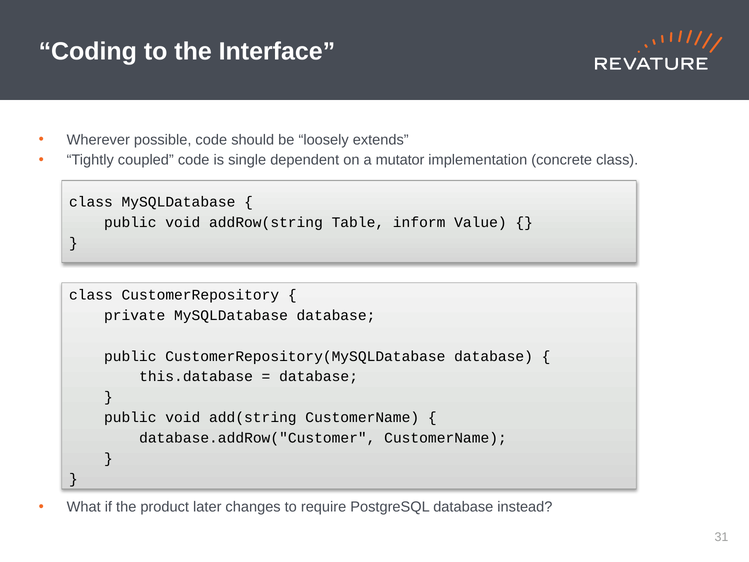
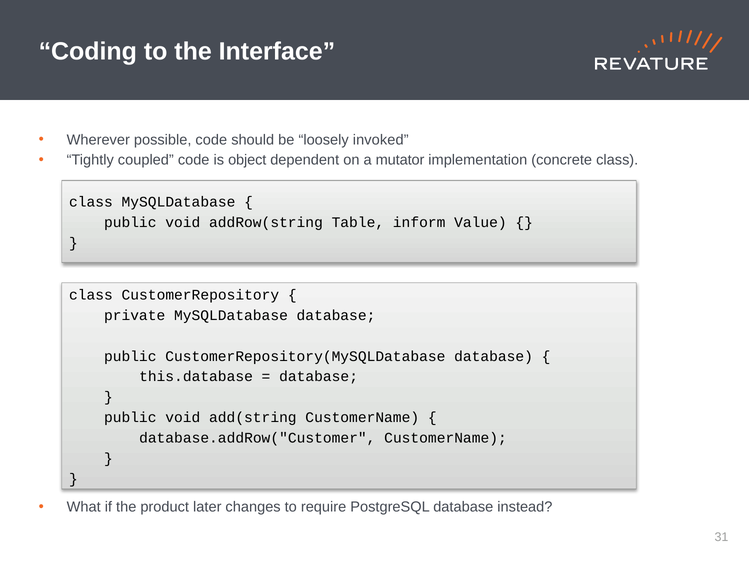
extends: extends -> invoked (381, 140)
single: single -> object (247, 160)
